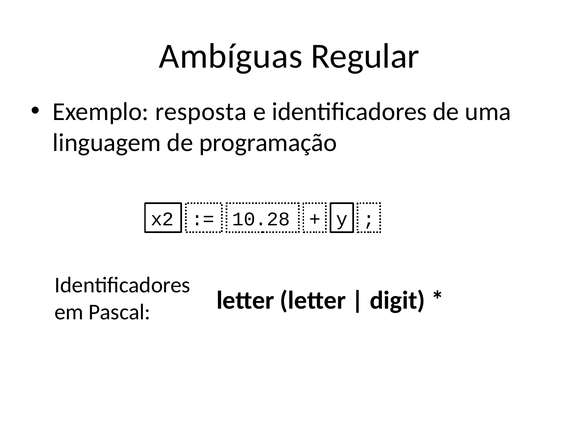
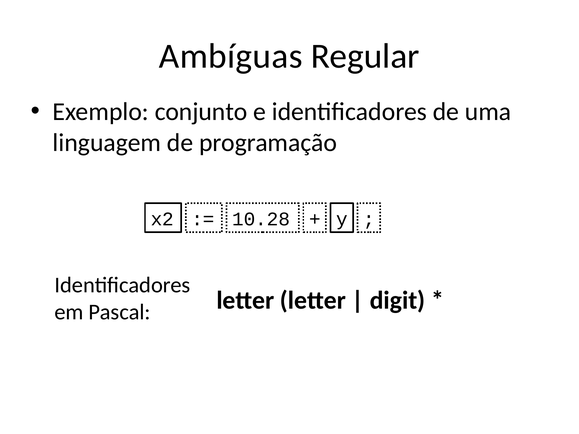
resposta: resposta -> conjunto (201, 112)
